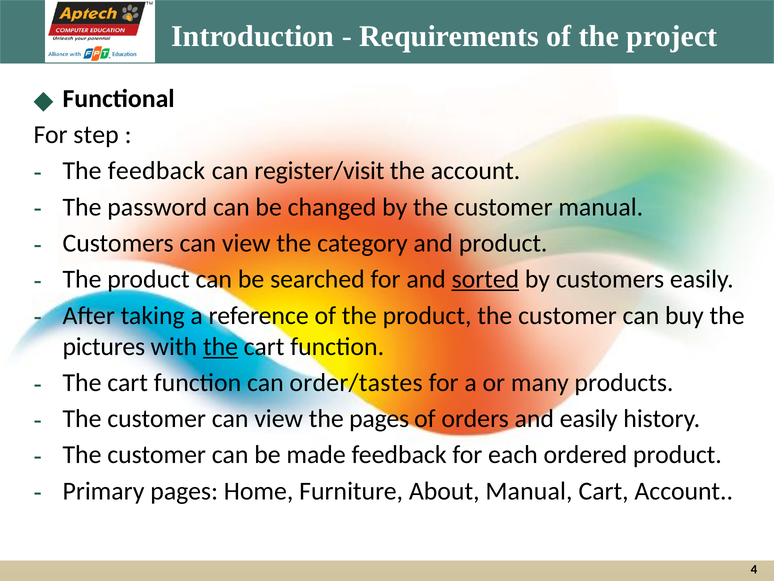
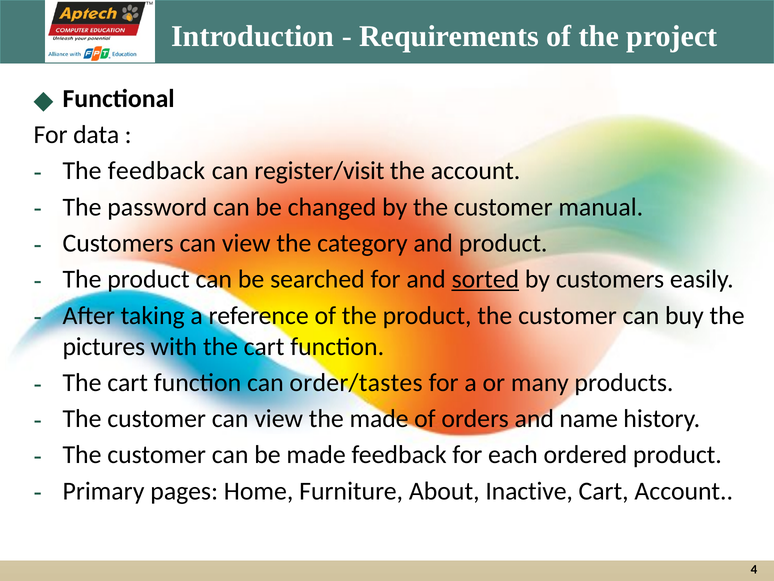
step: step -> data (96, 135)
the underline: present -> none (221, 346)
the pages: pages -> made (379, 418)
and easily: easily -> name (589, 418)
About Manual: Manual -> Inactive (529, 491)
